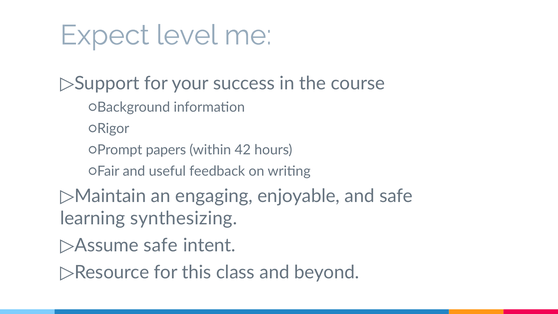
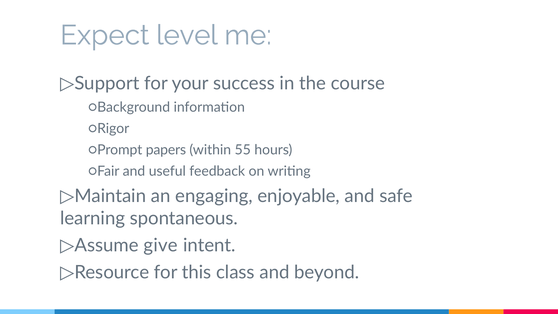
42: 42 -> 55 (243, 150)
synthesizing: synthesizing -> spontaneous (184, 218)
▷Assume safe: safe -> give (161, 245)
